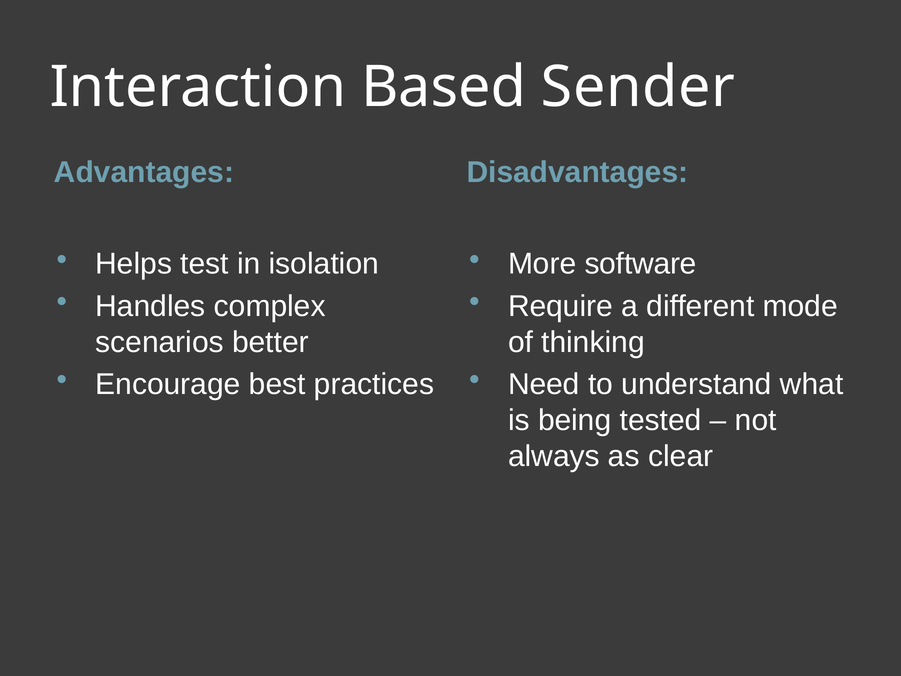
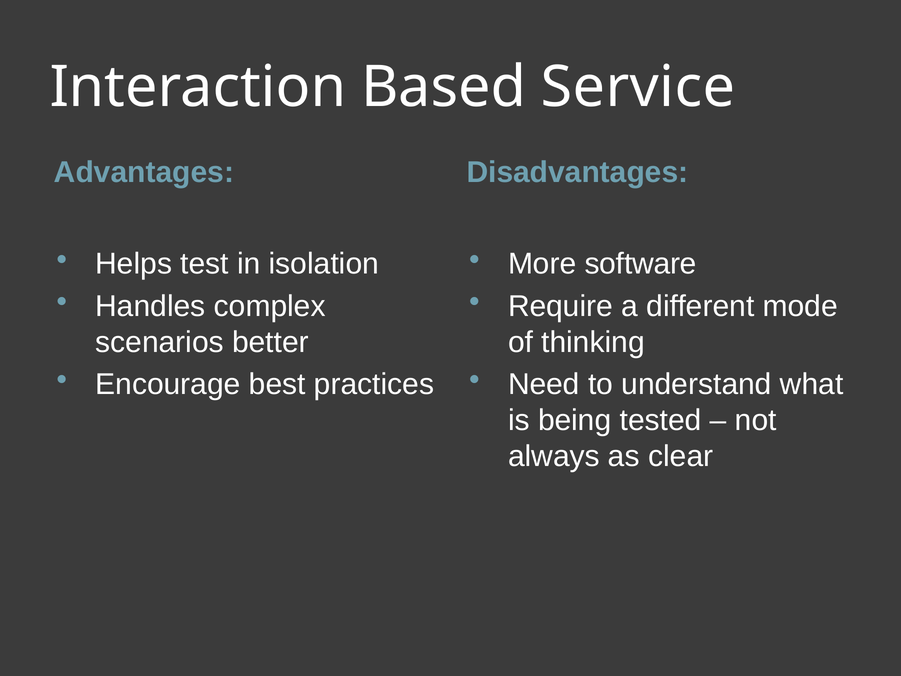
Sender: Sender -> Service (638, 87)
